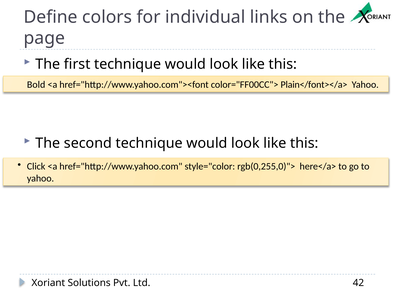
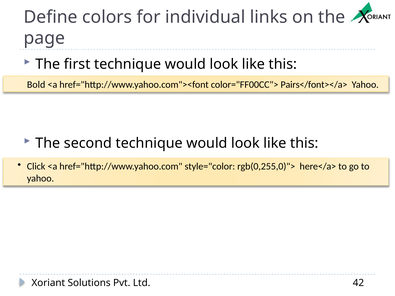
Plain</font></a>: Plain</font></a> -> Pairs</font></a> (314, 85)
